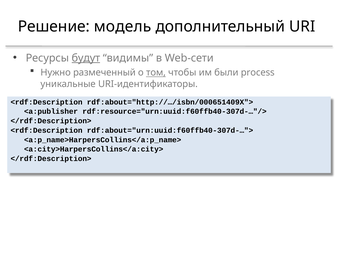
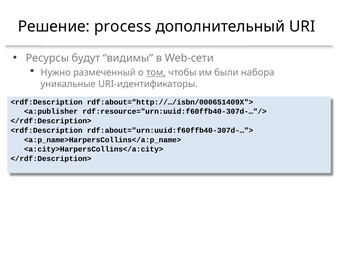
модель: модель -> process (123, 26)
будут underline: present -> none (86, 58)
process: process -> набора (258, 72)
